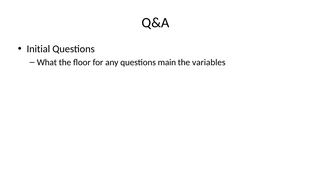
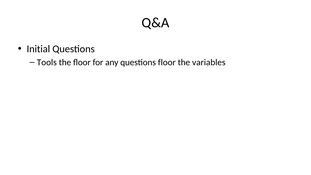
What: What -> Tools (47, 62)
questions main: main -> floor (167, 62)
